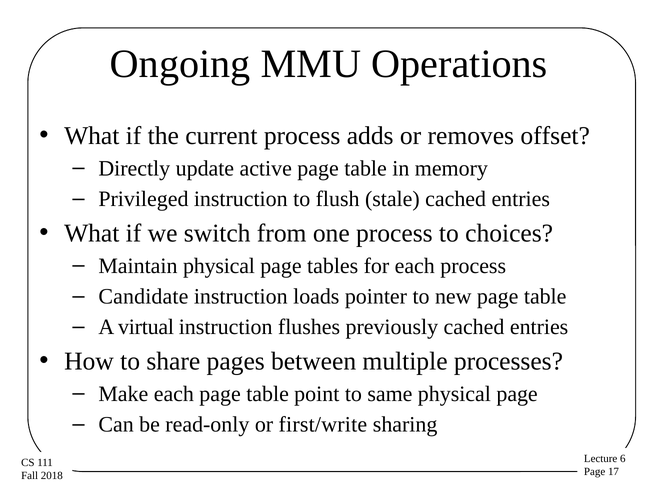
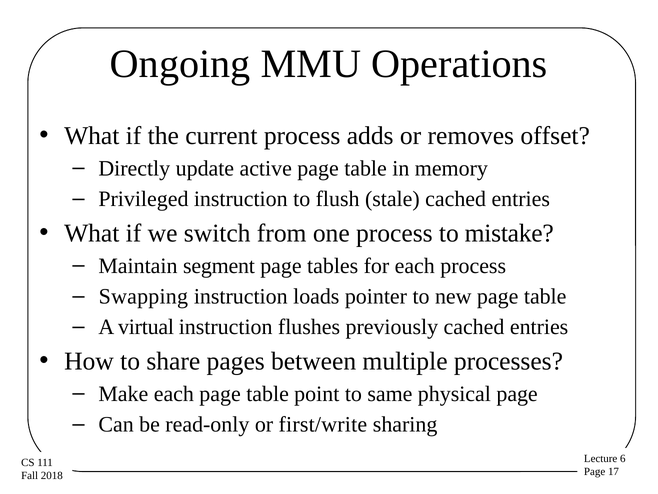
choices: choices -> mistake (509, 233)
Maintain physical: physical -> segment (219, 265)
Candidate: Candidate -> Swapping (143, 296)
